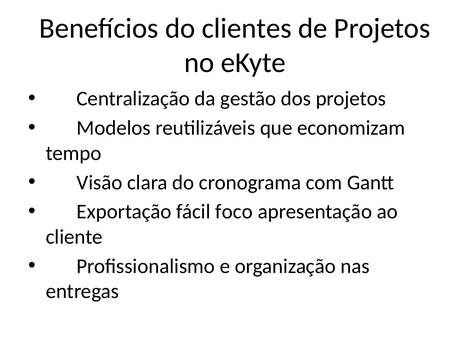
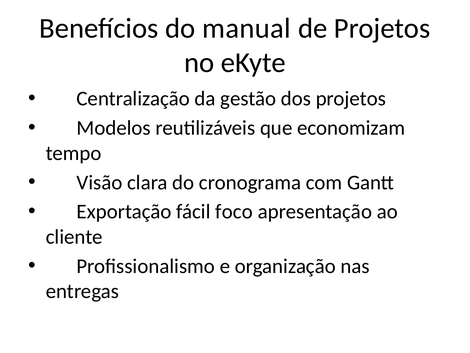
clientes: clientes -> manual (247, 28)
